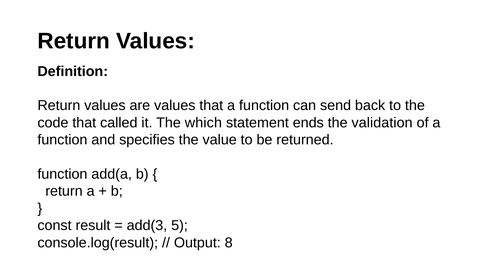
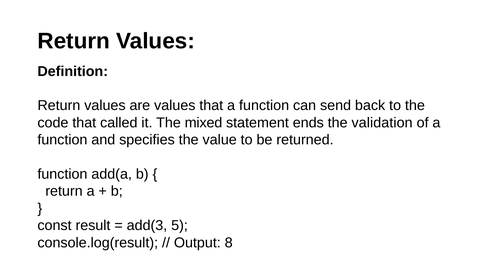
which: which -> mixed (204, 123)
